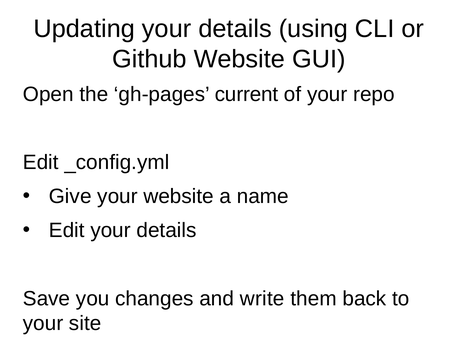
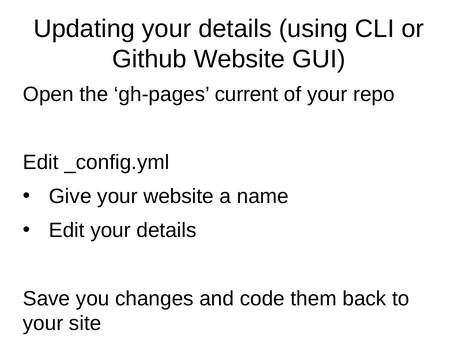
write: write -> code (262, 299)
